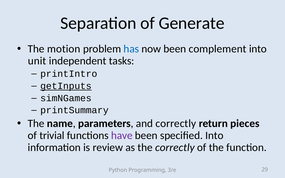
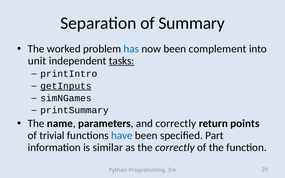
Generate: Generate -> Summary (192, 23)
motion: motion -> worked (64, 49)
tasks underline: none -> present (122, 61)
pieces: pieces -> points (245, 124)
have colour: purple -> blue (122, 136)
specified Into: Into -> Part (214, 136)
review: review -> similar (108, 148)
